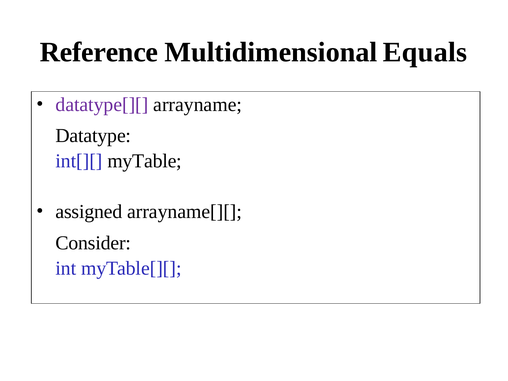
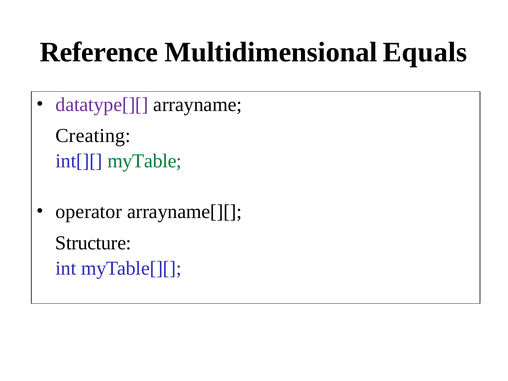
Datatype: Datatype -> Creating (93, 136)
myTable colour: black -> green (145, 161)
assigned: assigned -> operator (89, 212)
Consider: Consider -> Structure (93, 243)
